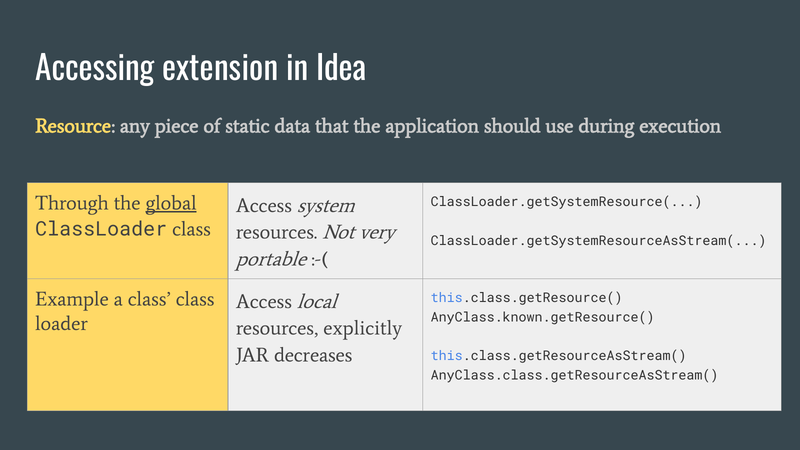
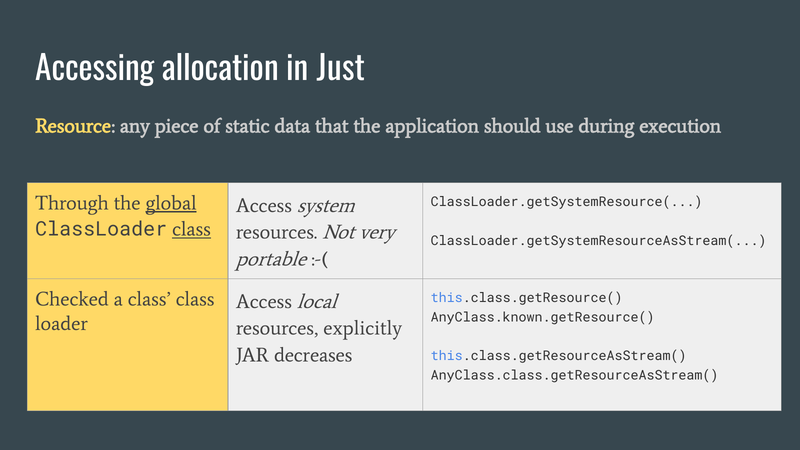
extension: extension -> allocation (220, 69)
Idea: Idea -> Just (341, 69)
class underline: none -> present (192, 229)
Example: Example -> Checked (72, 299)
